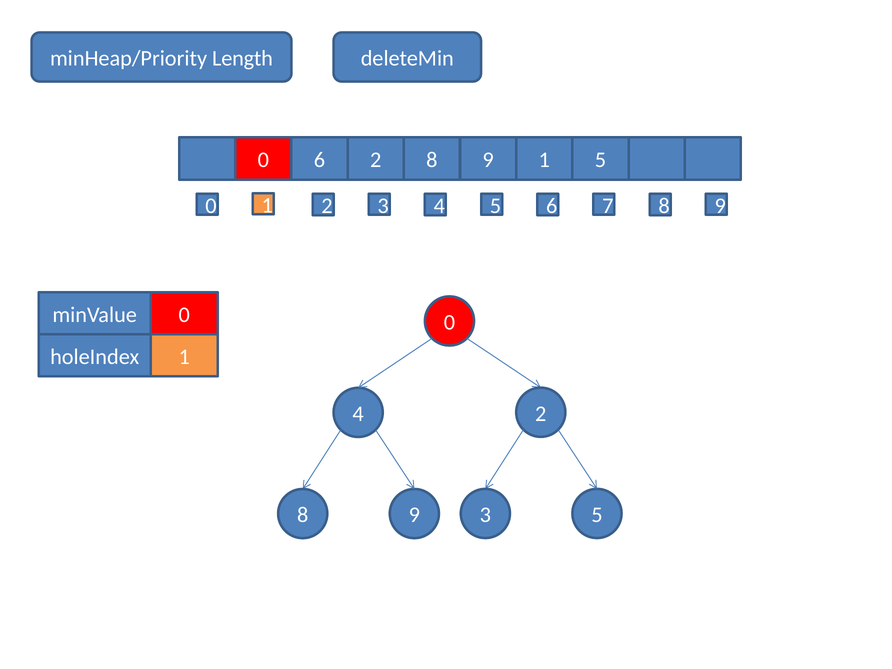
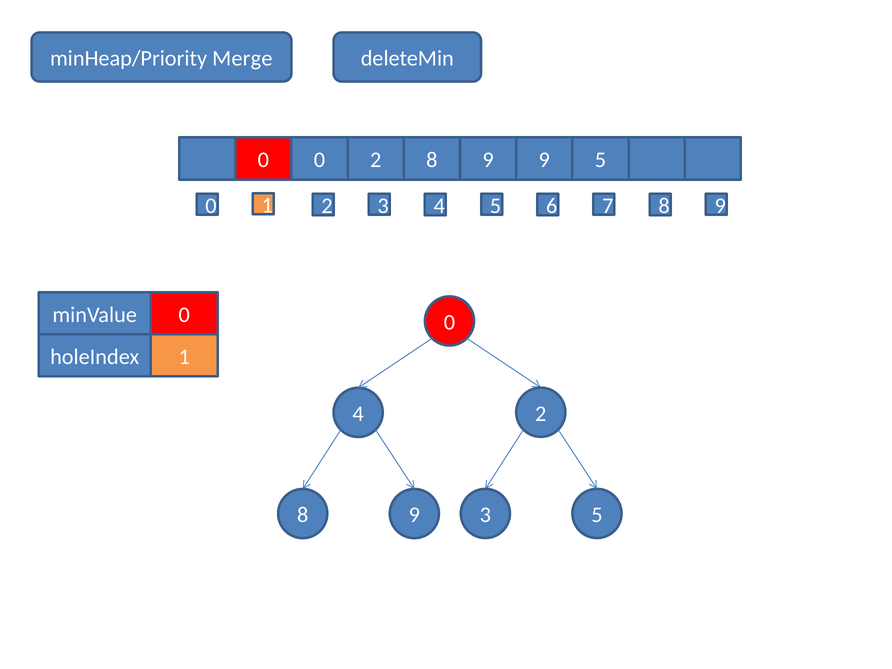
Length: Length -> Merge (242, 59)
0 6: 6 -> 0 (319, 160)
9 1: 1 -> 9 (544, 160)
